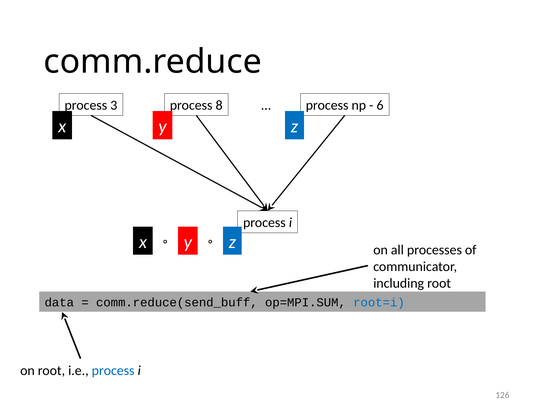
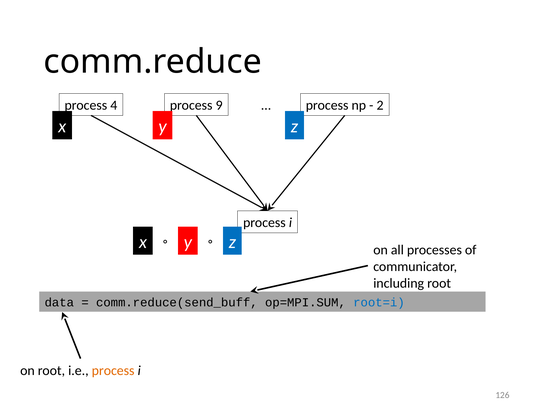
3: 3 -> 4 (114, 106)
8: 8 -> 9 (219, 106)
6: 6 -> 2 (380, 106)
process colour: blue -> orange (113, 371)
